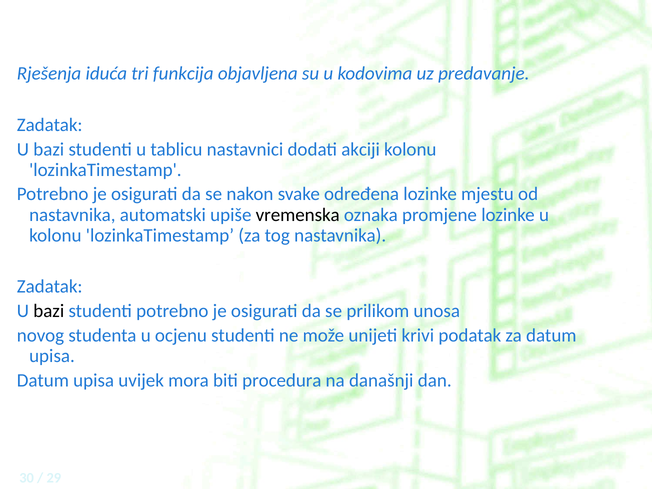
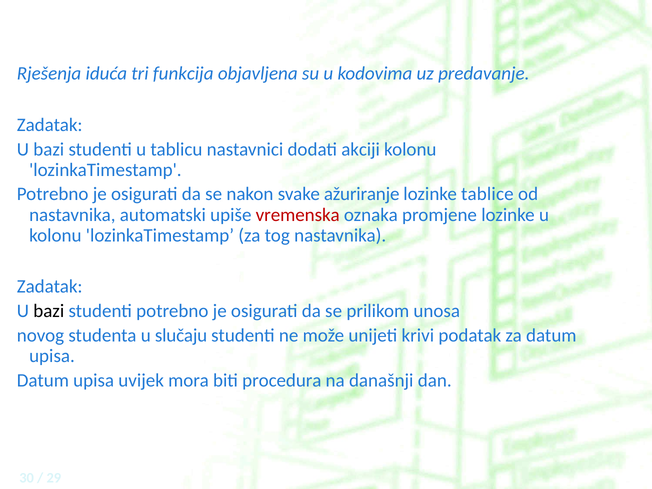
određena: određena -> ažuriranje (362, 194)
mjestu: mjestu -> tablice (487, 194)
vremenska colour: black -> red (298, 215)
ocjenu: ocjenu -> slučaju (181, 335)
